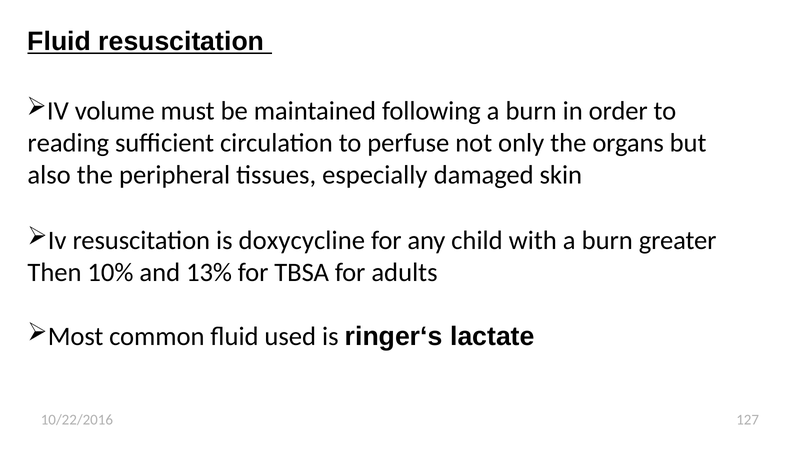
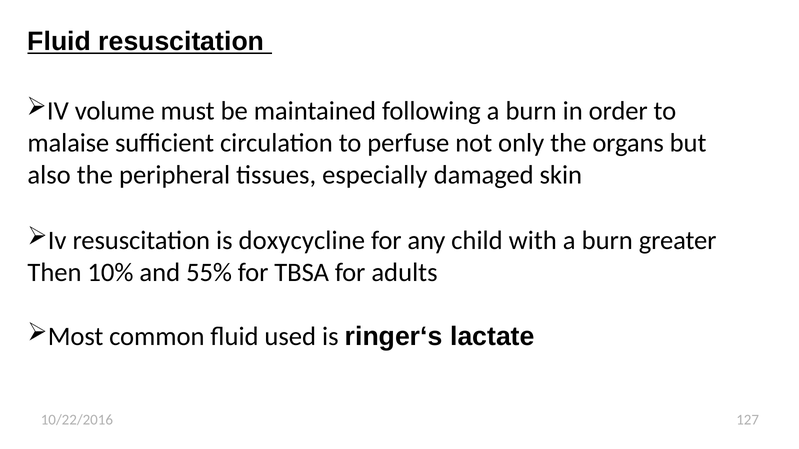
reading: reading -> malaise (68, 143)
13%: 13% -> 55% (209, 273)
